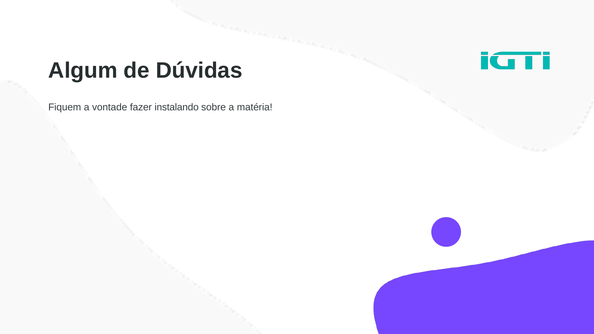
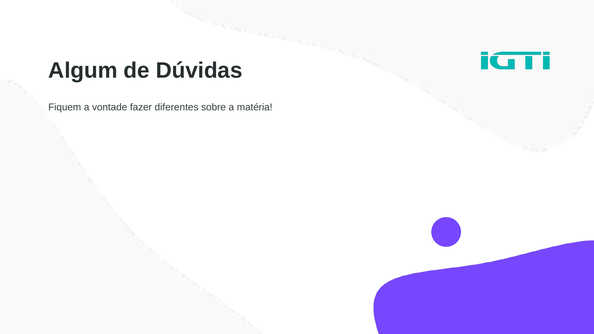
instalando: instalando -> diferentes (177, 107)
